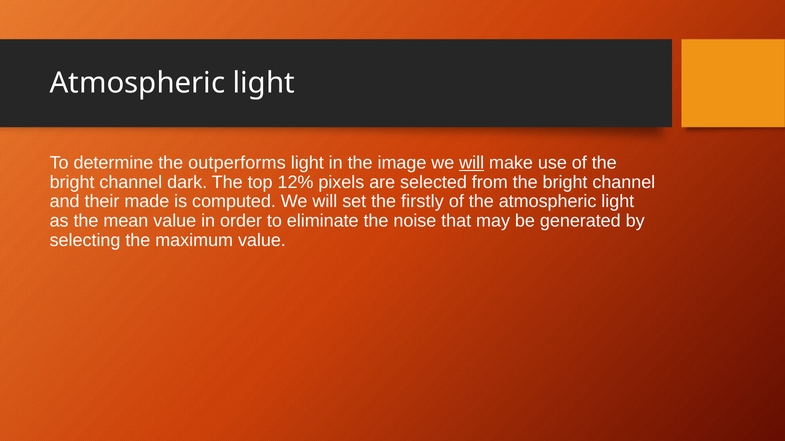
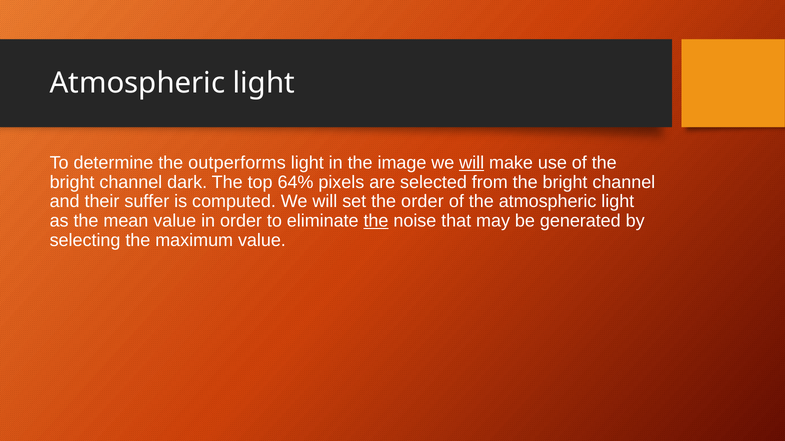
12%: 12% -> 64% (295, 182)
made: made -> suffer (147, 202)
the firstly: firstly -> order (422, 202)
the underline: none -> present (376, 221)
